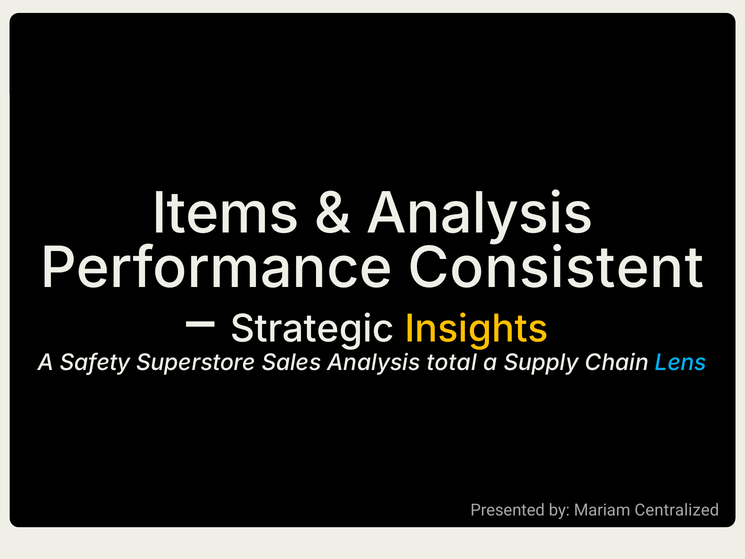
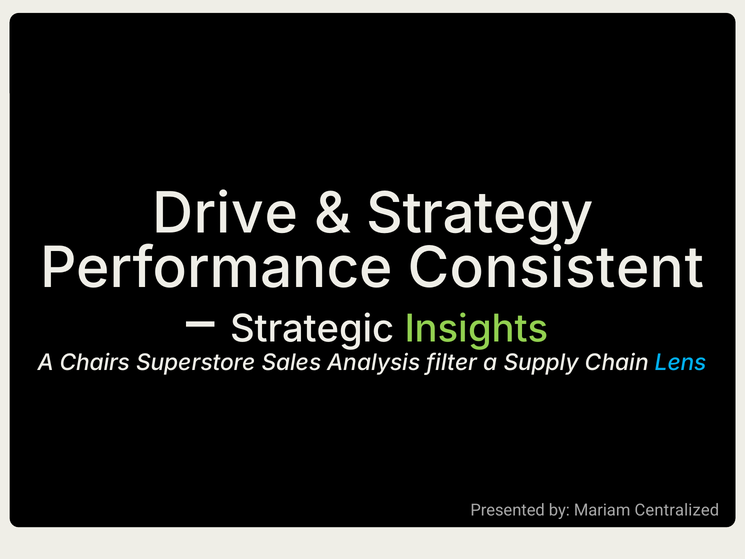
Items: Items -> Drive (225, 214)
Analysis: Analysis -> Strategy (480, 214)
Insights colour: yellow -> light green (476, 329)
Safety: Safety -> Chairs (95, 363)
total: total -> filter (452, 363)
